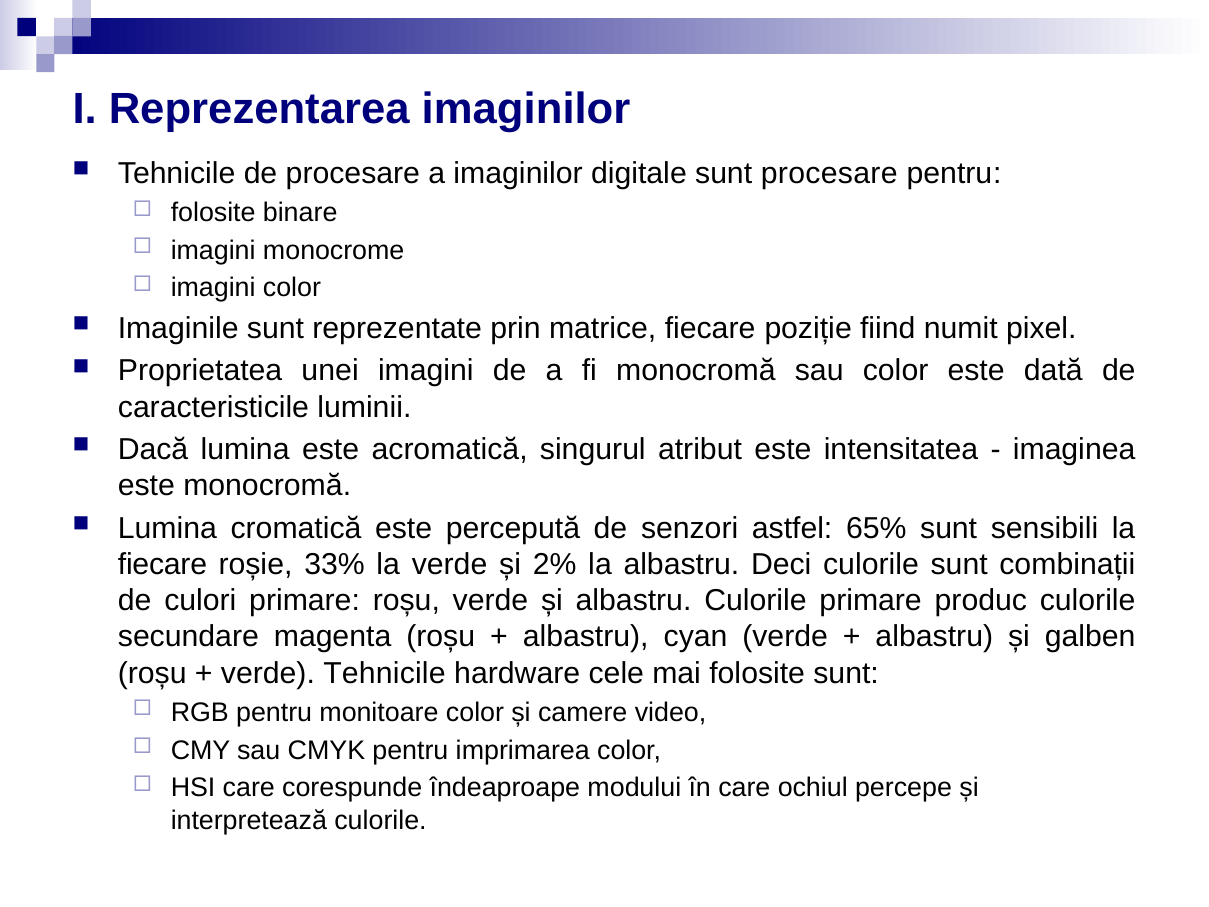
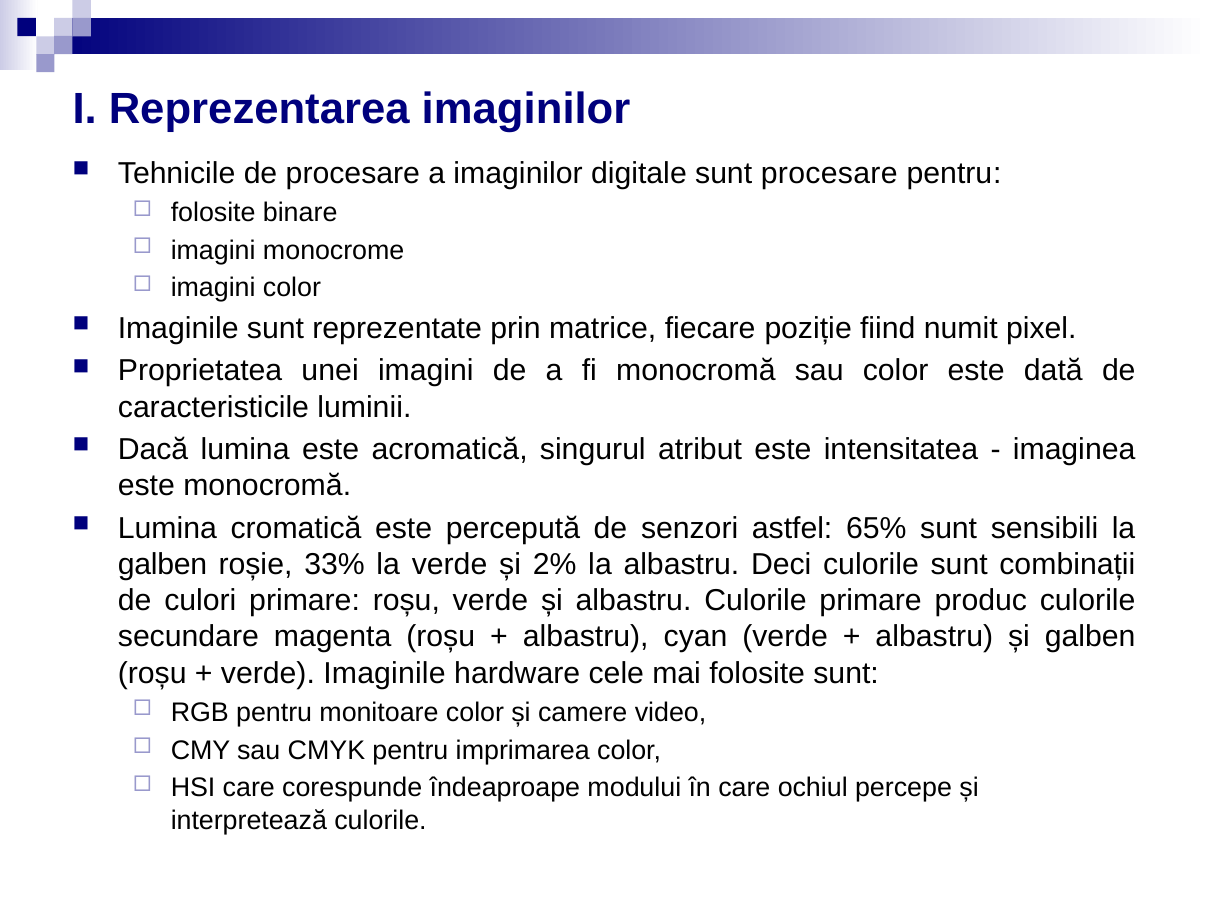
fiecare: fiecare -> galben (163, 564)
verde Tehnicile: Tehnicile -> Imaginile (385, 673)
